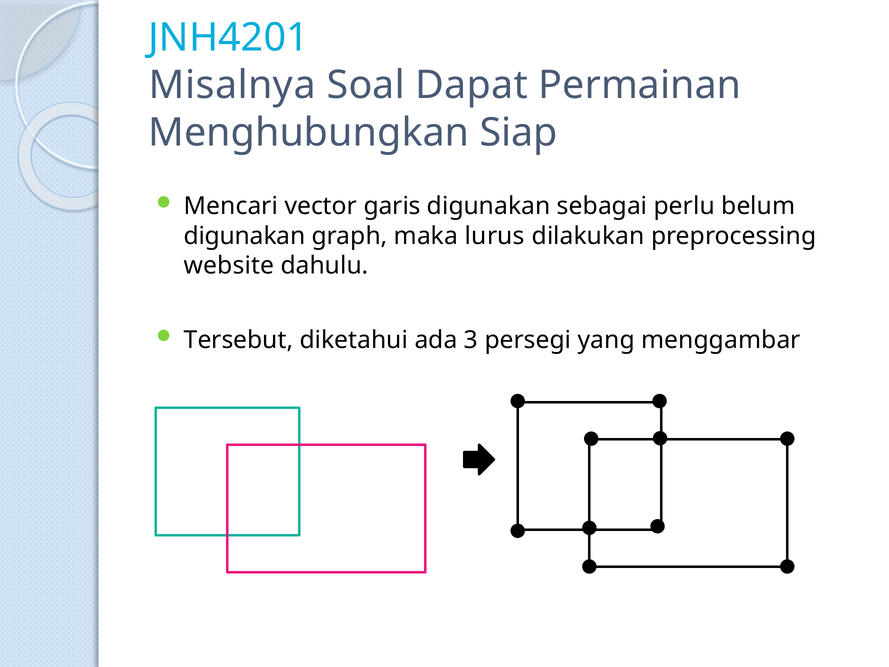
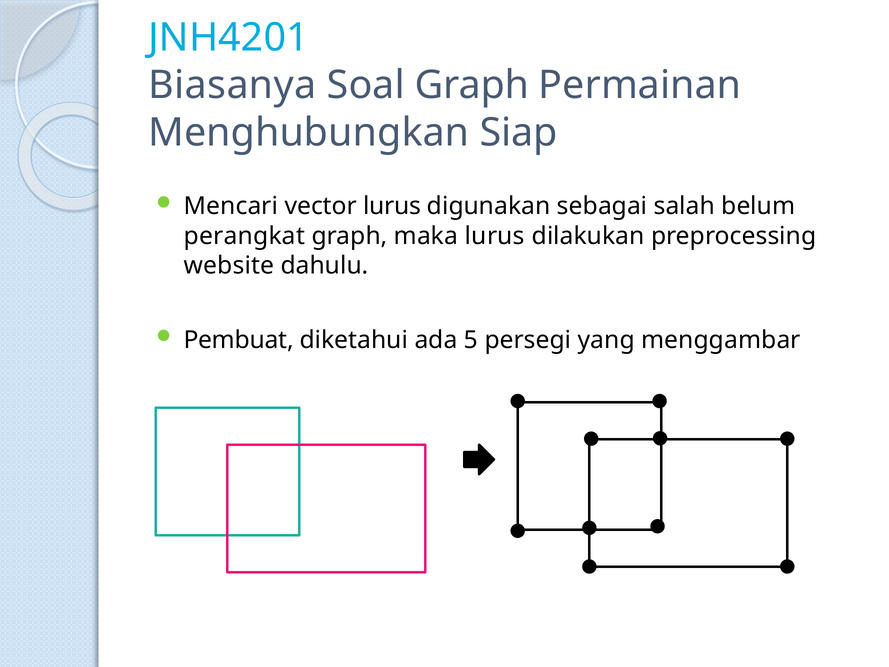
Misalnya: Misalnya -> Biasanya (232, 85)
Soal Dapat: Dapat -> Graph (472, 85)
vector garis: garis -> lurus (392, 206)
perlu: perlu -> salah (684, 206)
digunakan: digunakan -> perangkat (244, 236)
Tersebut: Tersebut -> Pembuat (239, 340)
3: 3 -> 5 (471, 340)
